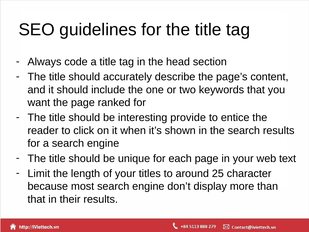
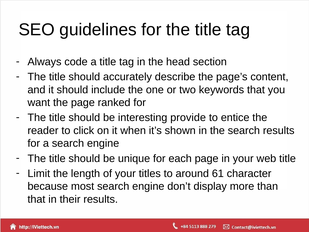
web text: text -> title (288, 158)
25: 25 -> 61 (218, 173)
